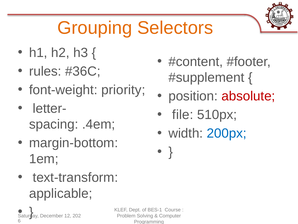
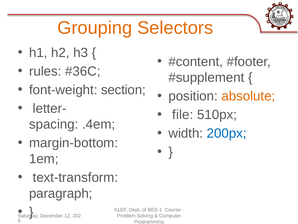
priority: priority -> section (123, 90)
absolute colour: red -> orange (248, 96)
applicable: applicable -> paragraph (61, 193)
